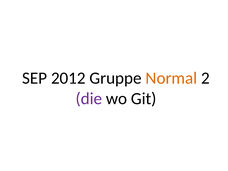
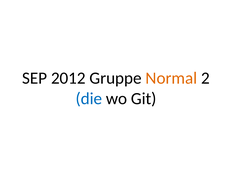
die colour: purple -> blue (89, 99)
